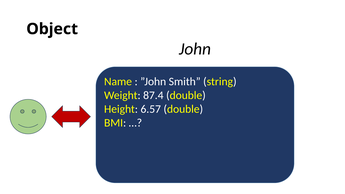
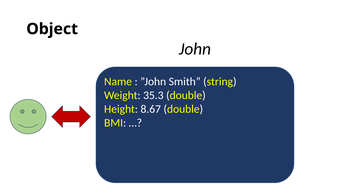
87.4: 87.4 -> 35.3 (153, 95)
6.57: 6.57 -> 8.67 (151, 109)
